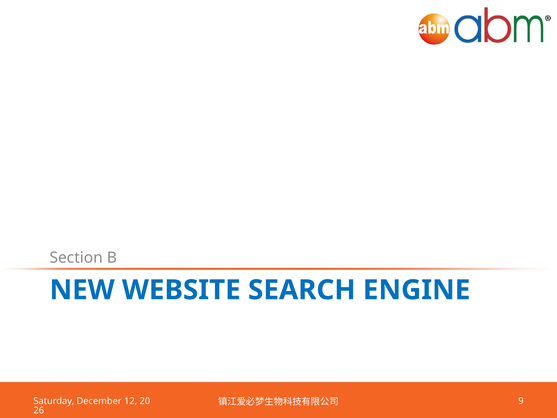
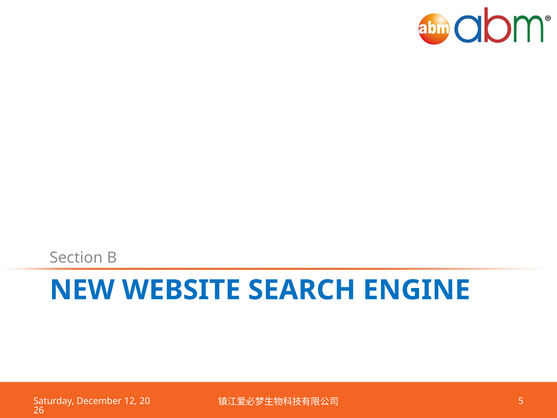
9: 9 -> 5 (521, 401)
